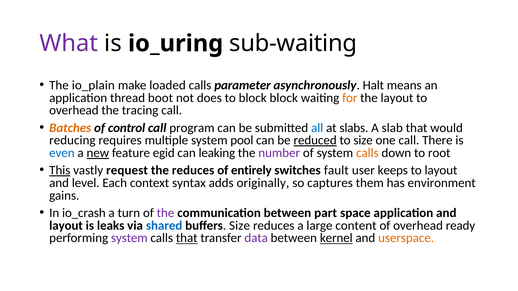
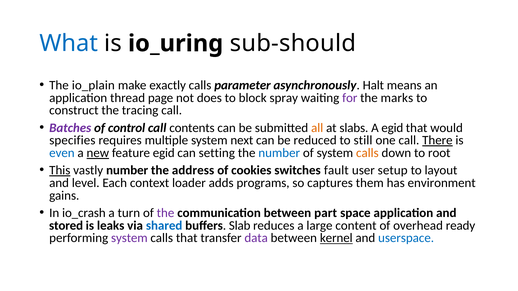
What colour: purple -> blue (69, 44)
sub-waiting: sub-waiting -> sub-should (293, 44)
loaded: loaded -> exactly (168, 85)
boot: boot -> page (161, 98)
block block: block -> spray (284, 98)
for colour: orange -> purple (350, 98)
the layout: layout -> marks (397, 98)
overhead: overhead -> construct (74, 110)
Batches colour: orange -> purple (70, 128)
program: program -> contents (192, 128)
all colour: blue -> orange (317, 128)
A slab: slab -> egid (392, 128)
reducing: reducing -> specifies (72, 140)
pool: pool -> next (242, 140)
reduced underline: present -> none (315, 140)
to size: size -> still (363, 140)
There underline: none -> present (437, 140)
leaking: leaking -> setting (217, 153)
number colour: purple -> blue (279, 153)
vastly request: request -> number (127, 171)
the reduces: reduces -> address (193, 171)
entirely: entirely -> cookies (251, 171)
keeps: keeps -> setup (393, 171)
syntax: syntax -> loader (189, 183)
originally: originally -> programs (263, 183)
layout: layout -> stored (66, 226)
buffers Size: Size -> Slab (240, 226)
that underline: present -> none (187, 238)
userspace colour: orange -> blue (406, 238)
